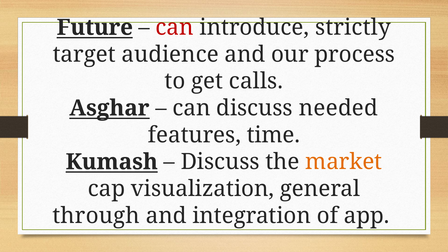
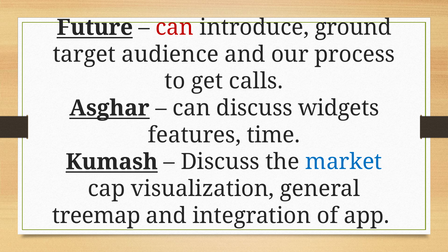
strictly: strictly -> ground (353, 27)
needed: needed -> widgets (339, 108)
market colour: orange -> blue (344, 162)
through: through -> treemap (96, 216)
